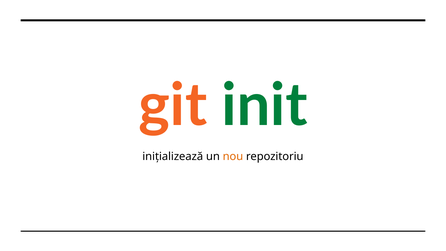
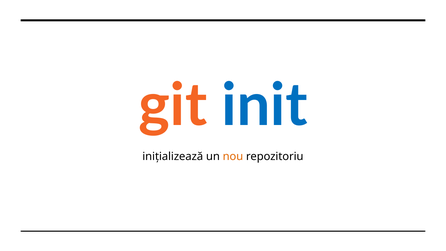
init colour: green -> blue (265, 105)
